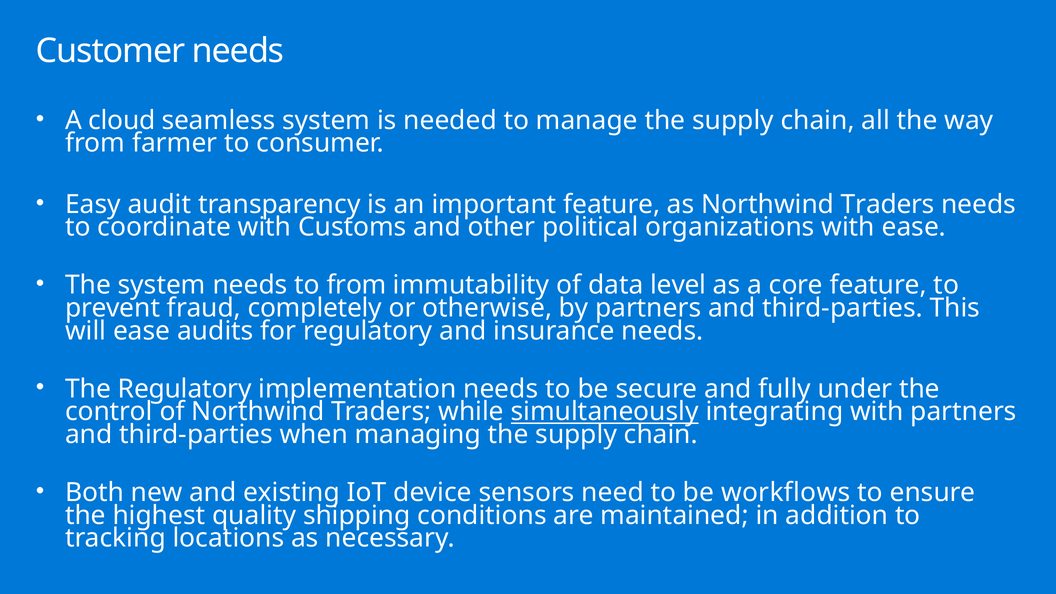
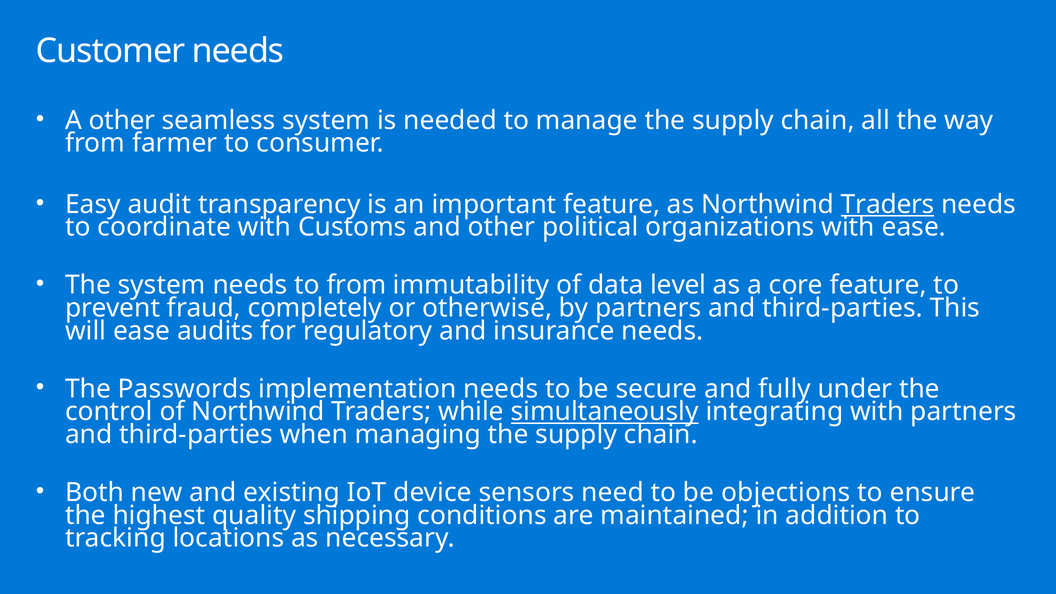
A cloud: cloud -> other (122, 120)
Traders underline: none -> present (888, 204)
The Regulatory: Regulatory -> Passwords (185, 389)
workflows: workflows -> objections (786, 493)
